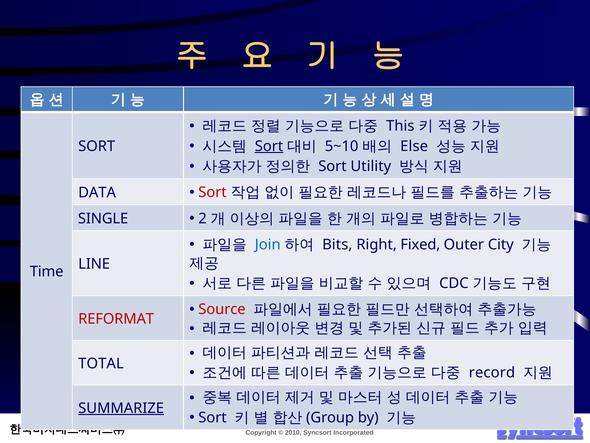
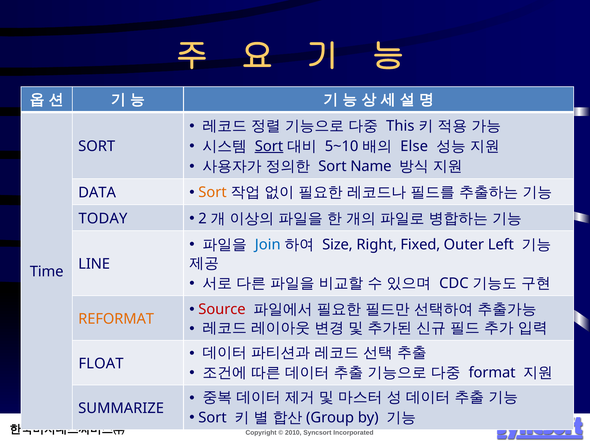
Utility: Utility -> Name (371, 166)
Sort colour: red -> orange (213, 192)
SINGLE: SINGLE -> TODAY (103, 218)
Bits: Bits -> Size (337, 244)
City: City -> Left (501, 244)
REFORMAT colour: red -> orange (116, 318)
TOTAL: TOTAL -> FLOAT (101, 363)
record: record -> format (492, 372)
SUMMARIZE underline: present -> none (121, 408)
